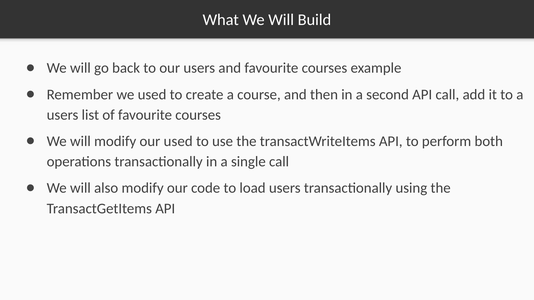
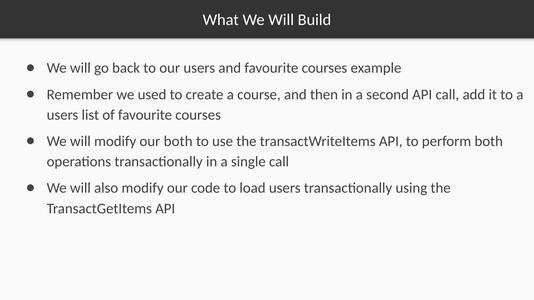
our used: used -> both (178, 141)
